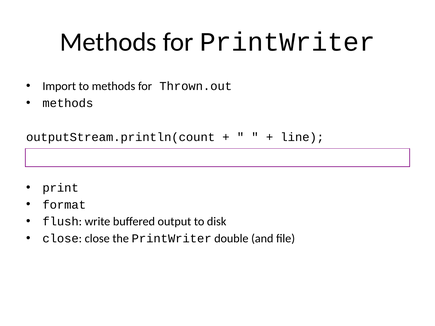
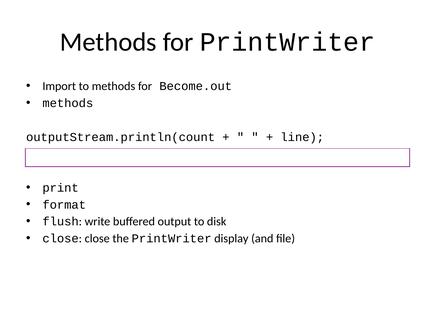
Thrown.out: Thrown.out -> Become.out (196, 86)
double: double -> display (231, 239)
